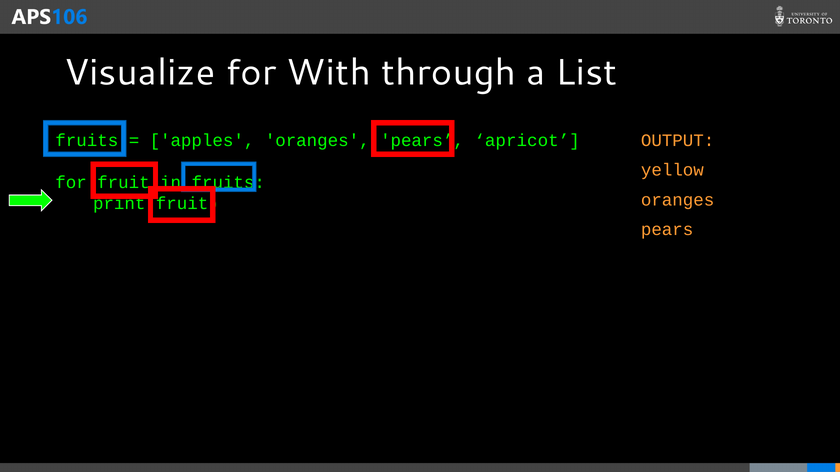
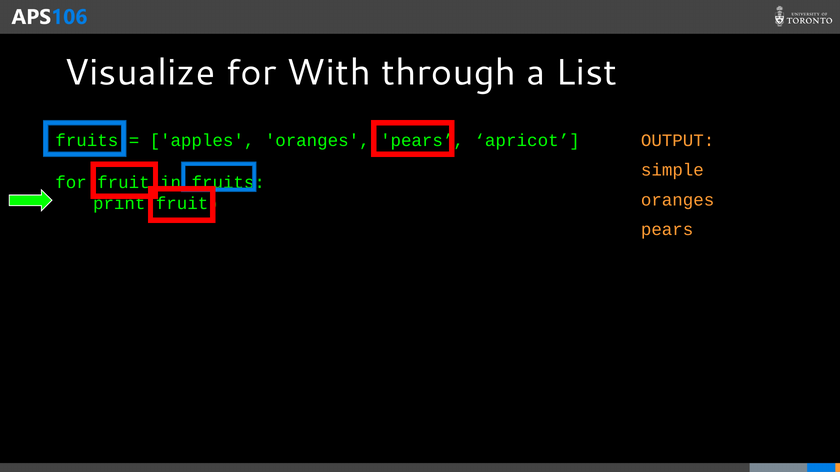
yellow: yellow -> simple (672, 170)
